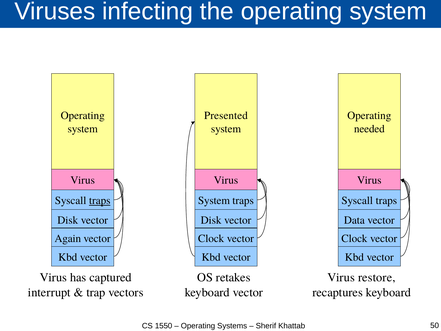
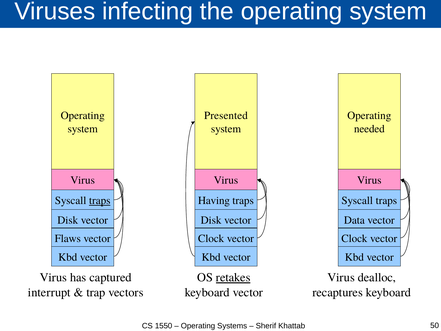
System: System -> Having (214, 200)
Again: Again -> Flaws (68, 238)
retakes underline: none -> present (233, 277)
restore: restore -> dealloc (377, 277)
